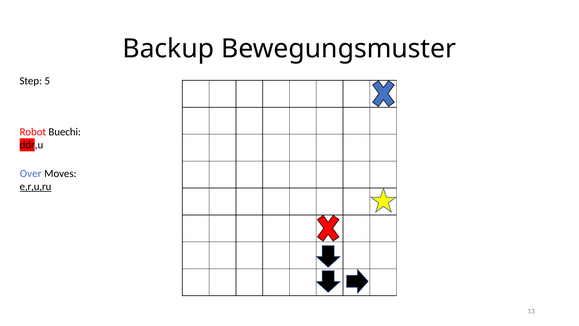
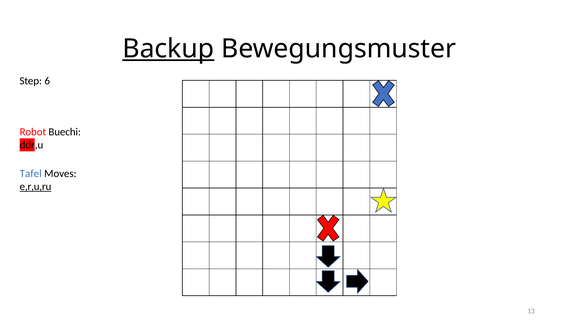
Backup underline: none -> present (168, 49)
5: 5 -> 6 (47, 81)
Over: Over -> Tafel (31, 173)
